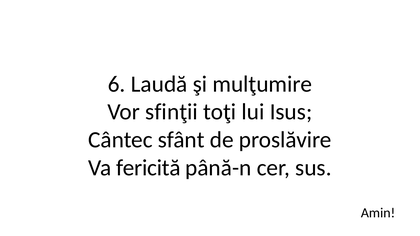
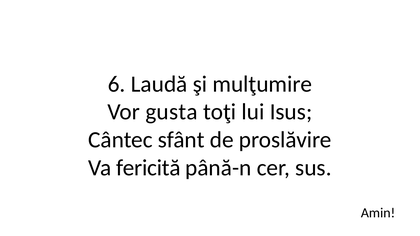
sfinţii: sfinţii -> gusta (172, 112)
